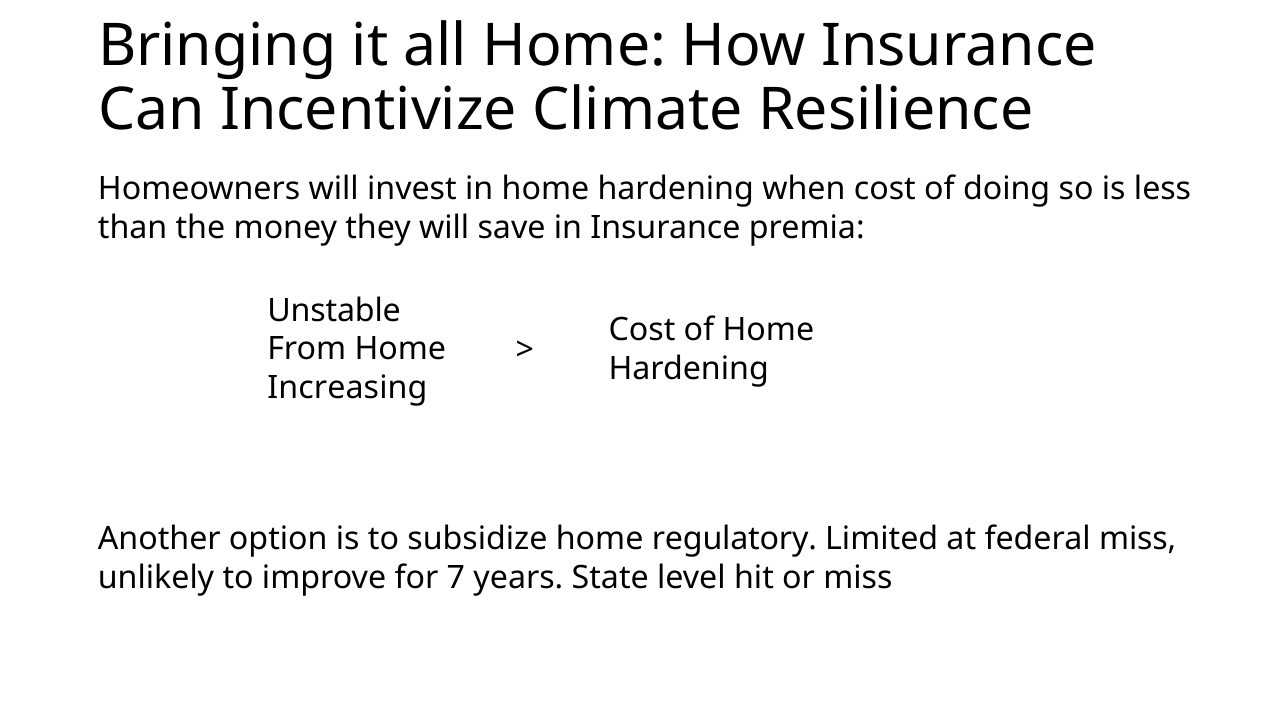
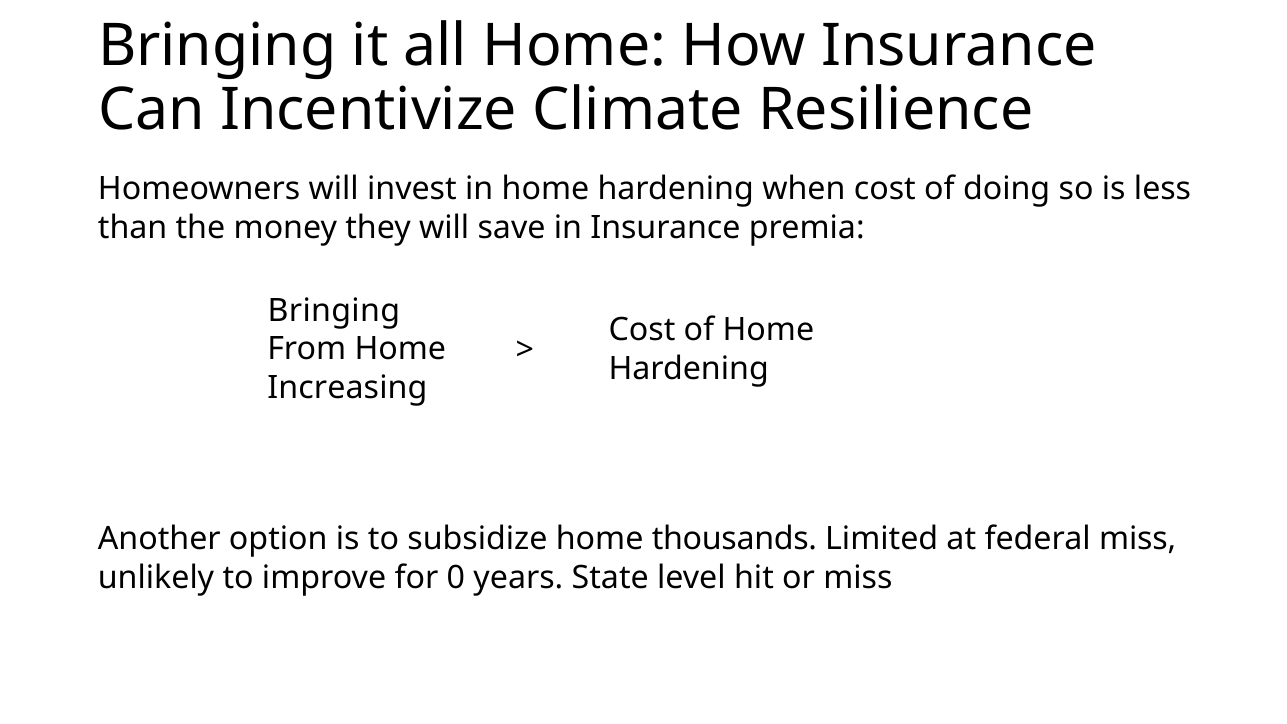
Unstable: Unstable -> Bringing (334, 310)
regulatory: regulatory -> thousands (734, 539)
7: 7 -> 0 (456, 578)
